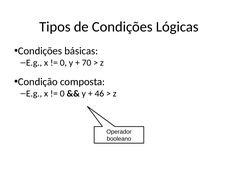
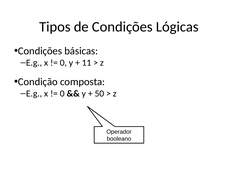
70: 70 -> 11 (87, 63)
46: 46 -> 50 (99, 94)
